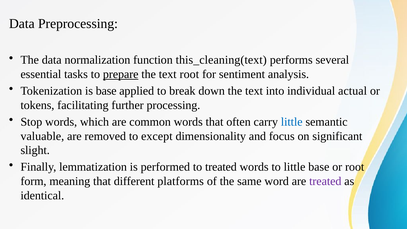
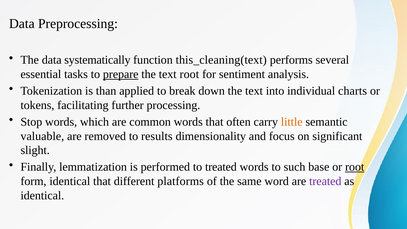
normalization: normalization -> systematically (97, 60)
is base: base -> than (106, 91)
actual: actual -> charts (353, 91)
little colour: blue -> orange (292, 122)
except: except -> results (157, 136)
to little: little -> such (295, 167)
root underline: none -> present (355, 167)
form meaning: meaning -> identical (70, 181)
